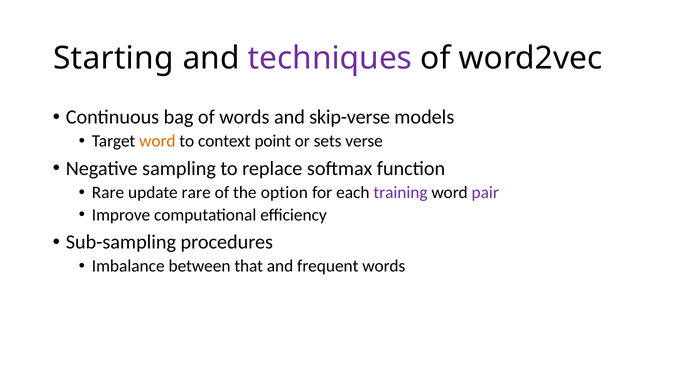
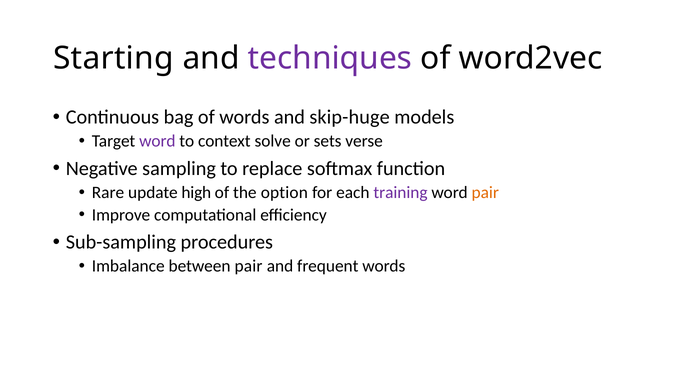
skip-verse: skip-verse -> skip-huge (350, 117)
word colour: orange -> purple (157, 141)
point: point -> solve (273, 141)
update rare: rare -> high (196, 192)
pair colour: purple -> orange (485, 192)
between that: that -> pair (249, 266)
